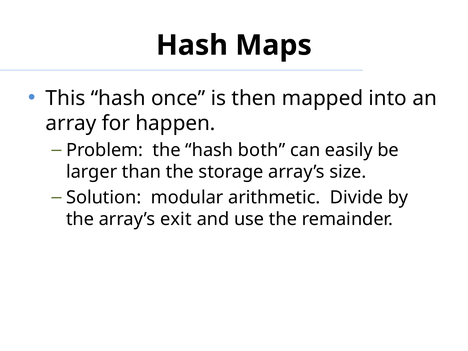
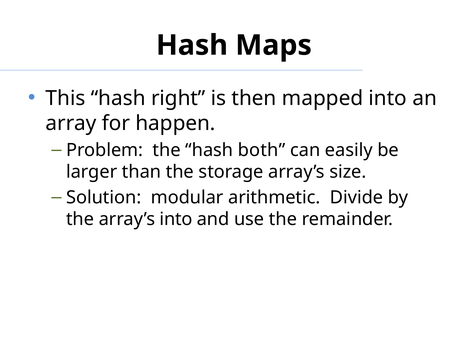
once: once -> right (178, 98)
array’s exit: exit -> into (176, 219)
